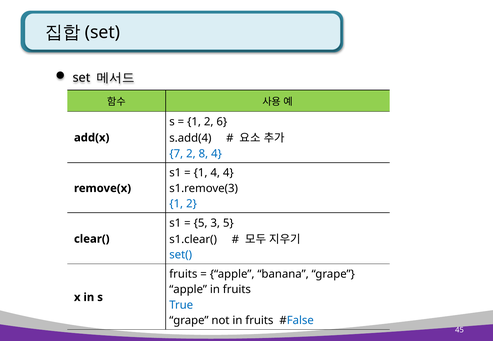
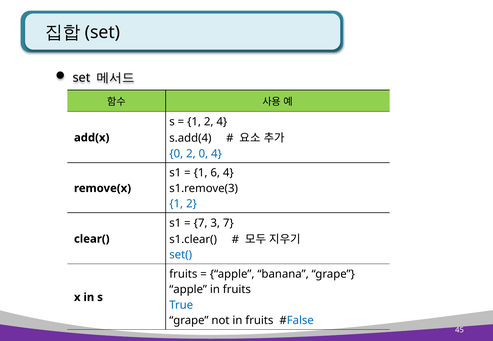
2 6: 6 -> 4 (222, 122)
7: 7 -> 0 (176, 154)
2 8: 8 -> 0 (203, 154)
1 4: 4 -> 6 (215, 173)
5: 5 -> 7 (201, 223)
3 5: 5 -> 7 (228, 223)
